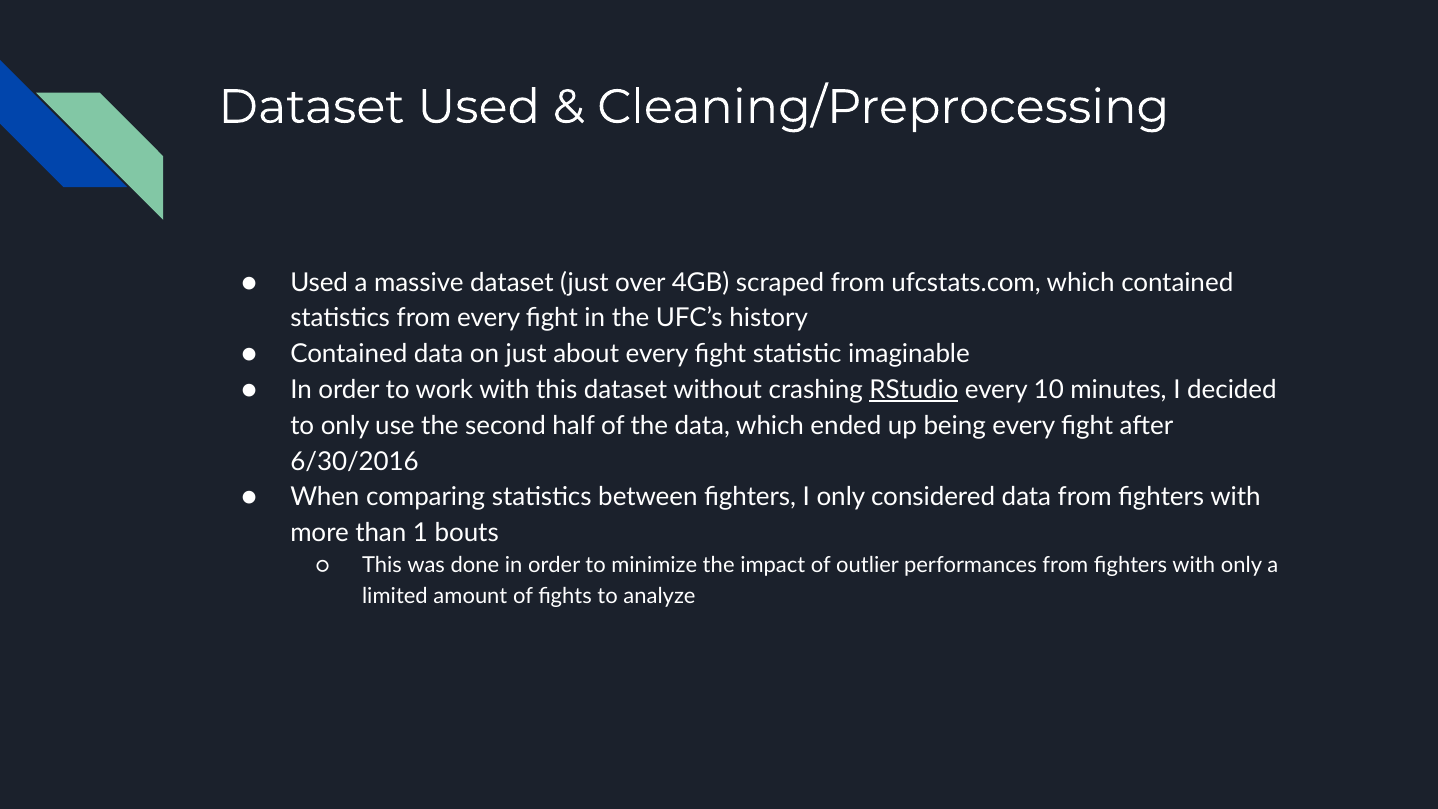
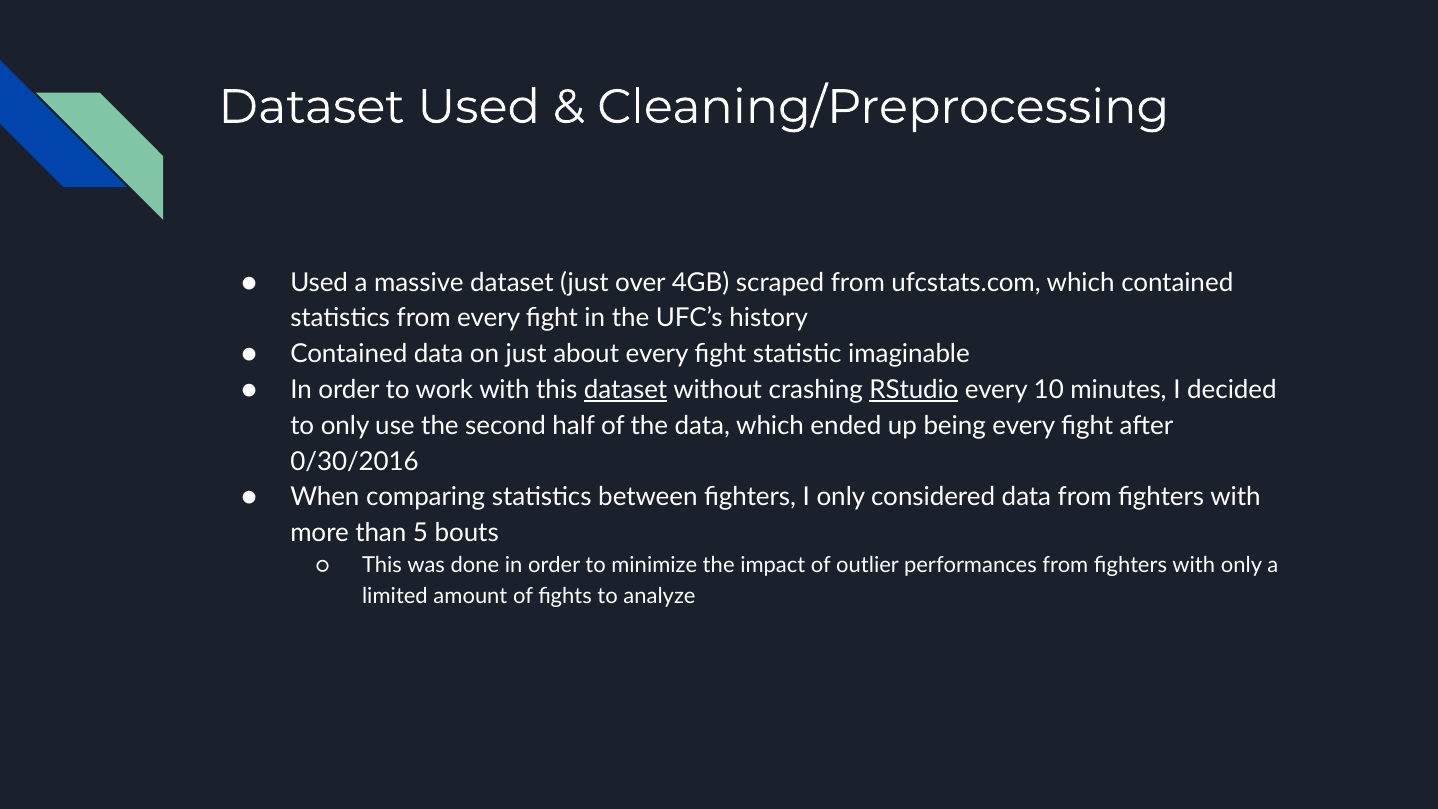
dataset underline: none -> present (626, 390)
6/30/2016: 6/30/2016 -> 0/30/2016 (355, 461)
1: 1 -> 5 (421, 533)
